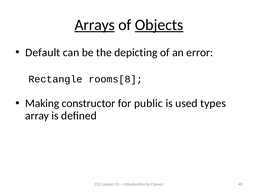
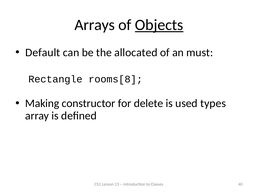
Arrays underline: present -> none (95, 25)
depicting: depicting -> allocated (136, 53)
error: error -> must (200, 53)
public: public -> delete (148, 104)
